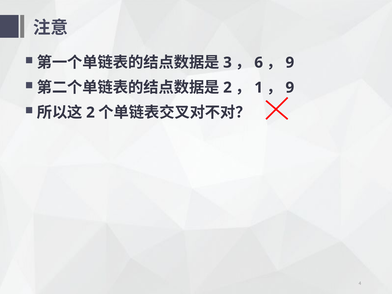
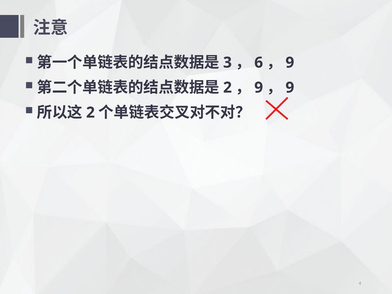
1: 1 -> 9 (259, 88)
